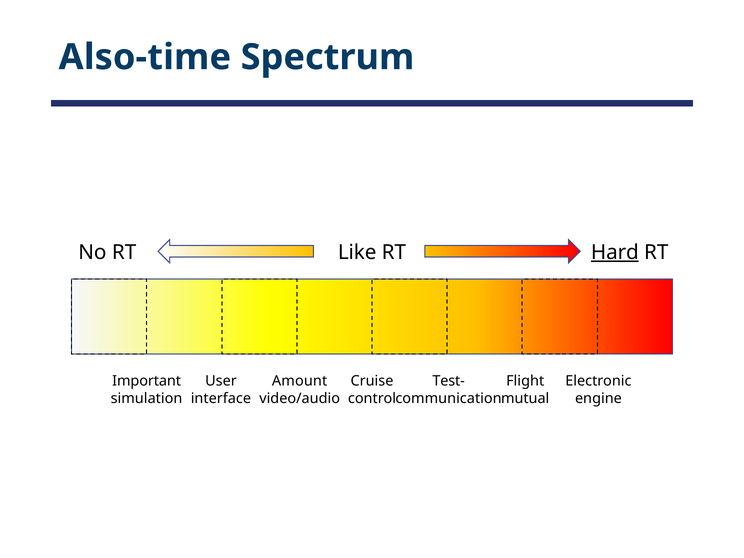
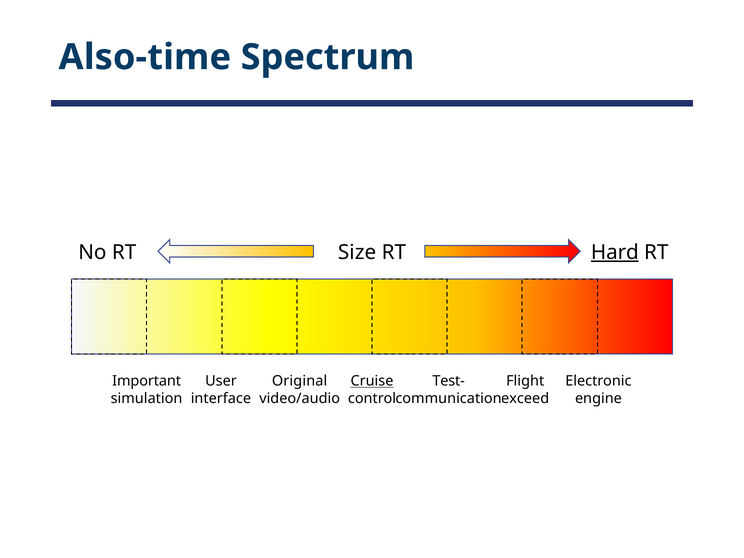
Like: Like -> Size (357, 252)
Amount: Amount -> Original (300, 381)
Cruise underline: none -> present (372, 381)
mutual: mutual -> exceed (525, 398)
